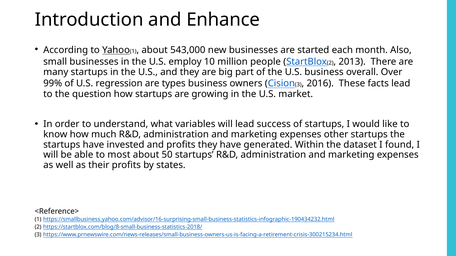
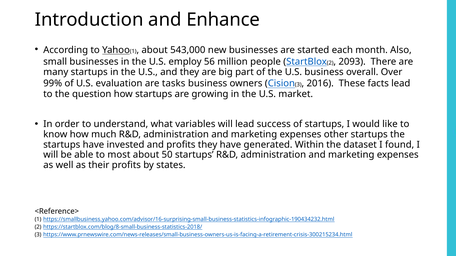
10: 10 -> 56 (209, 62)
2013: 2013 -> 2093 (352, 62)
regression: regression -> evaluation (119, 84)
types: types -> tasks (174, 84)
